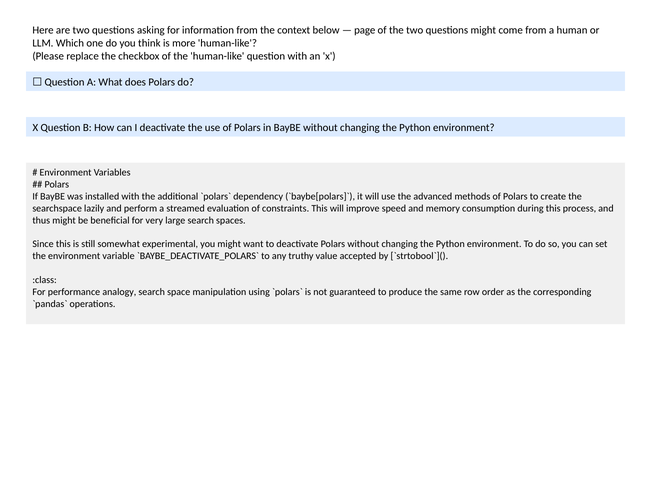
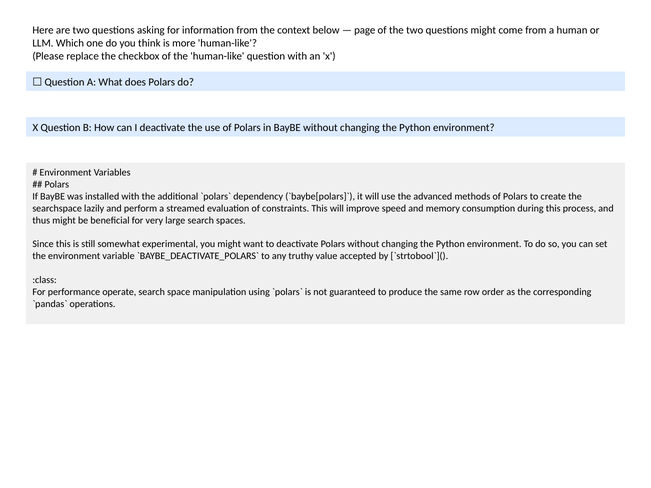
analogy: analogy -> operate (119, 292)
